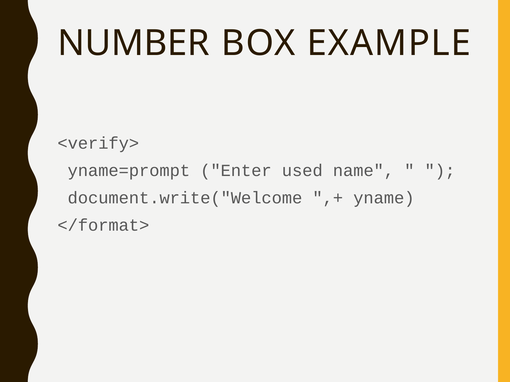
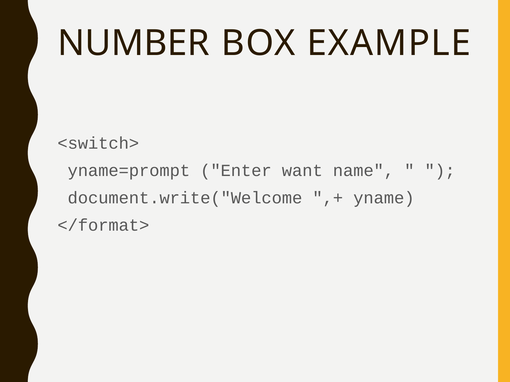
<verify>: <verify> -> <switch> (98, 143)
used: used -> want (302, 171)
